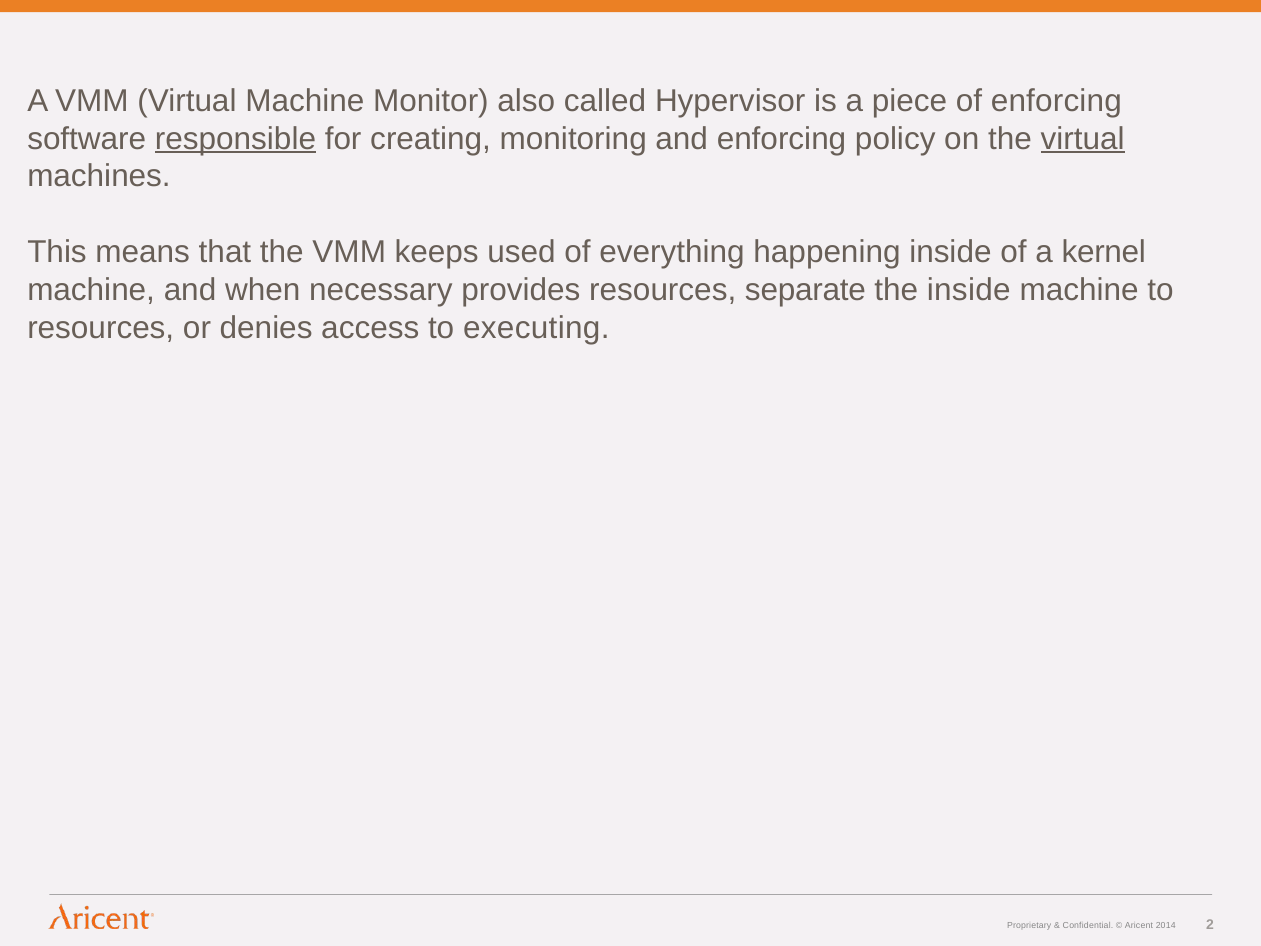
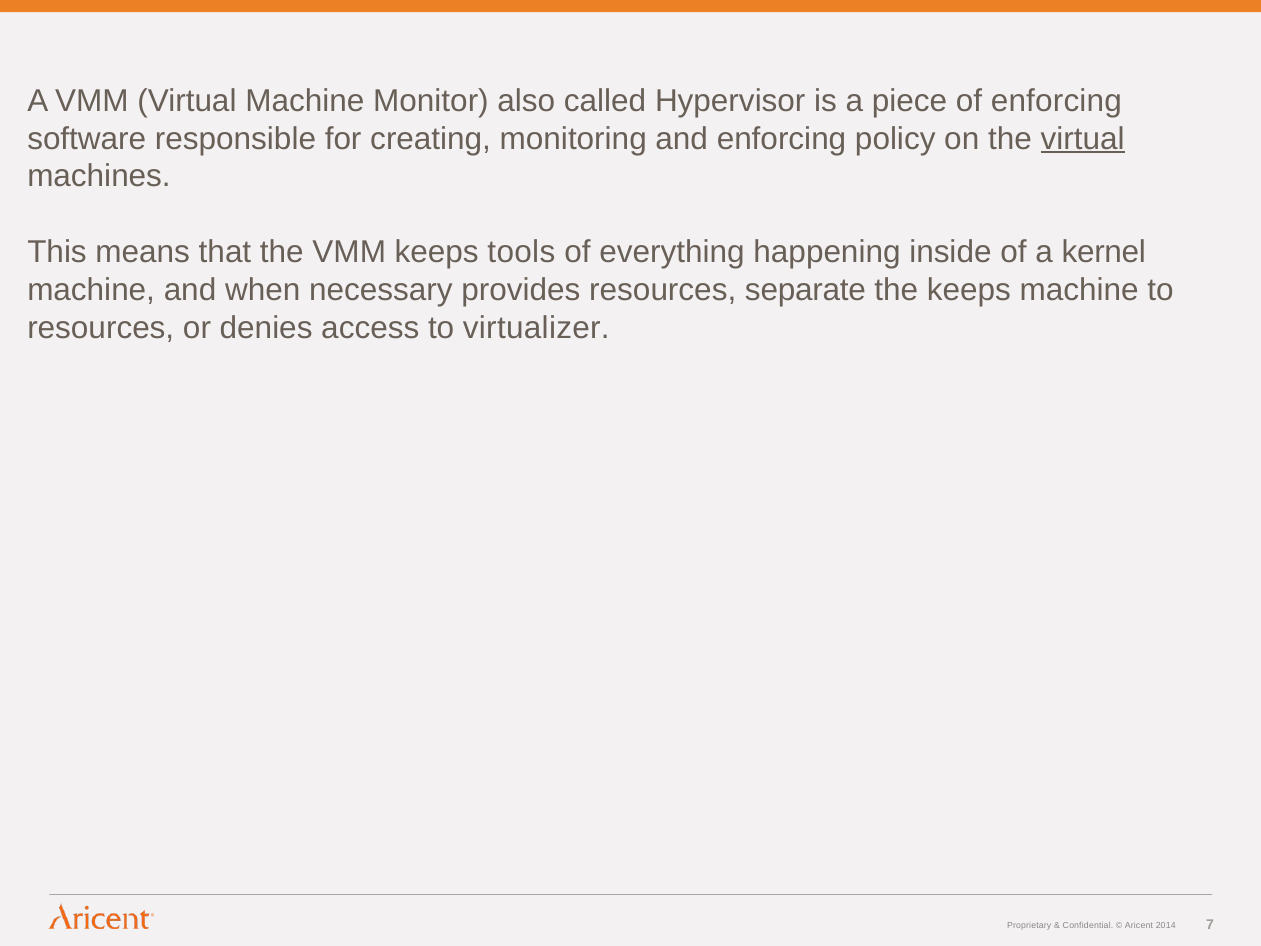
responsible underline: present -> none (235, 139)
used: used -> tools (521, 252)
the inside: inside -> keeps (969, 290)
executing: executing -> virtualizer (536, 328)
2: 2 -> 7 (1210, 924)
